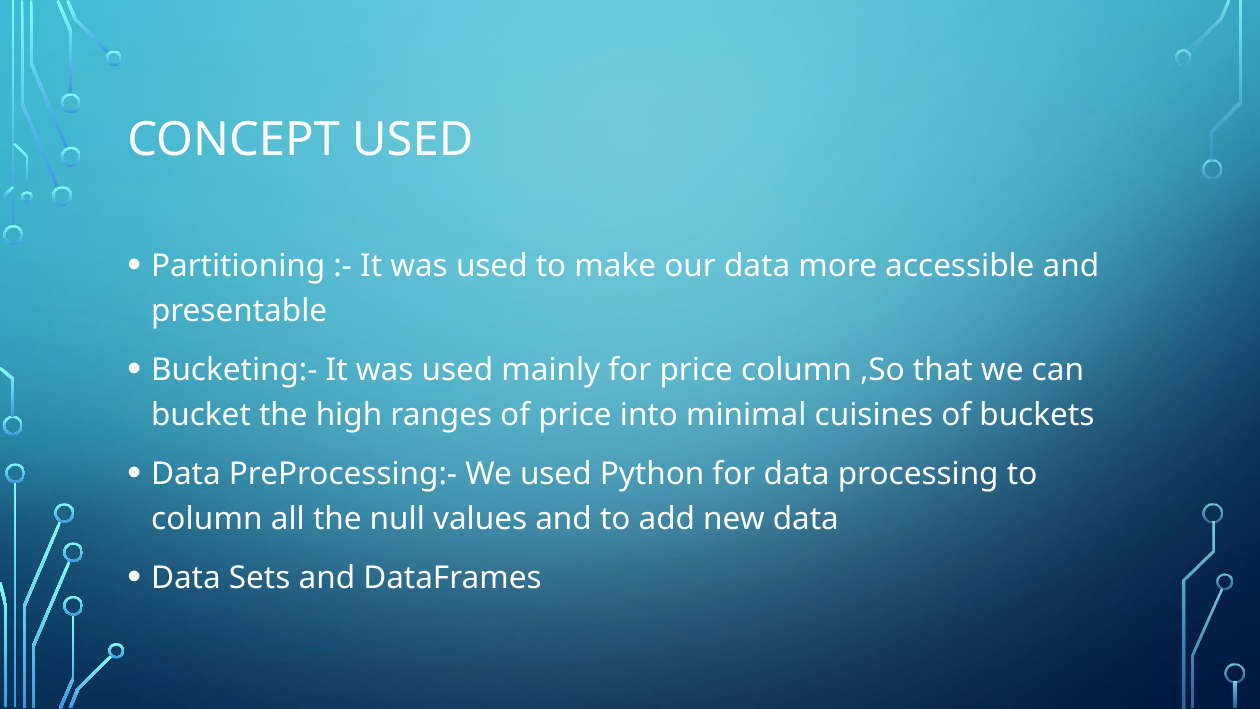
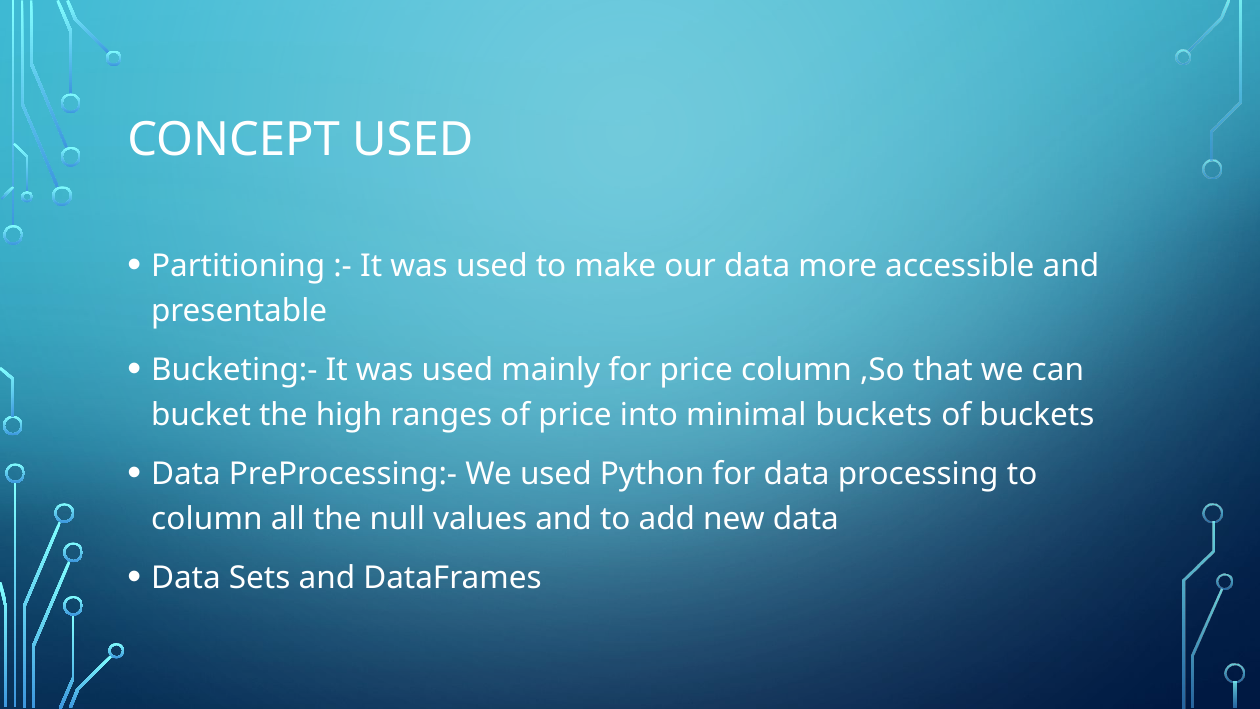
minimal cuisines: cuisines -> buckets (874, 415)
